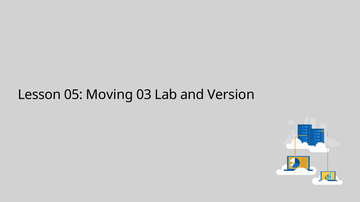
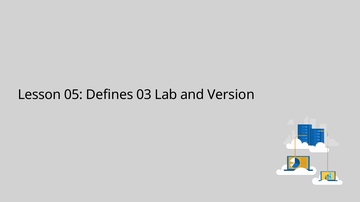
Moving: Moving -> Defines (110, 95)
